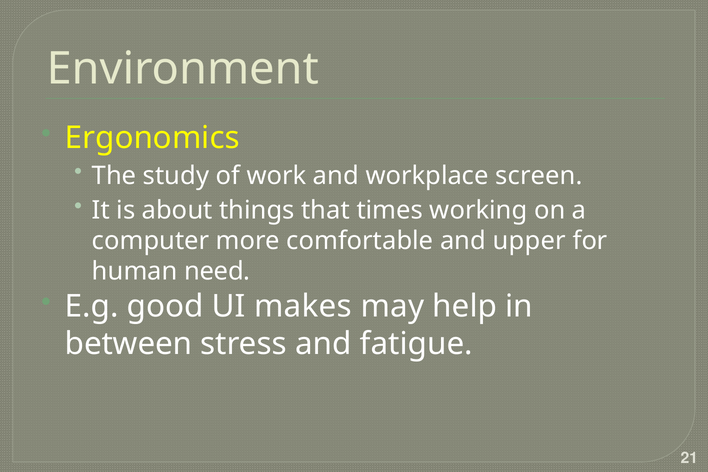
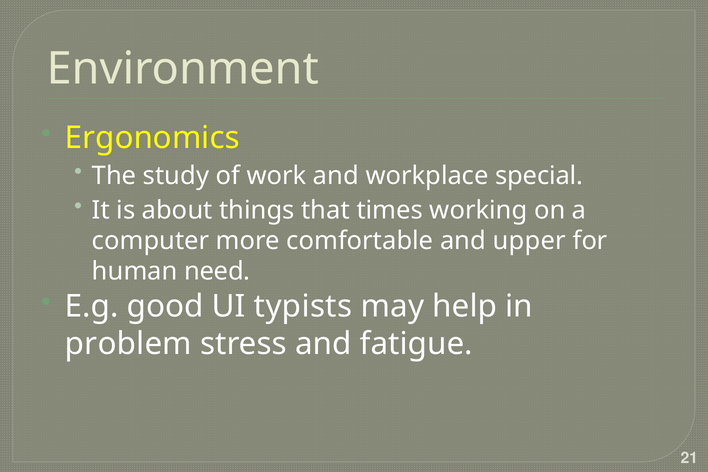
screen: screen -> special (539, 176)
makes: makes -> typists (303, 306)
between: between -> problem (128, 344)
